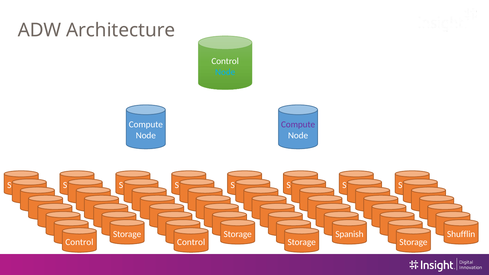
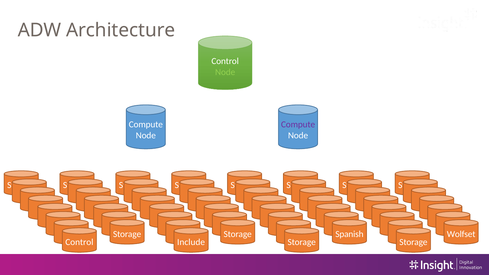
Node colour: light blue -> light green (225, 72)
Shufflin: Shufflin -> Wolfset (461, 234)
Control: Control -> Include (191, 242)
